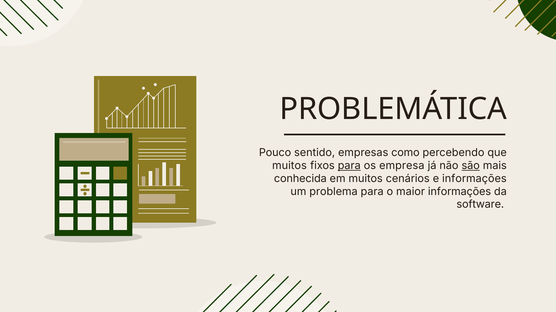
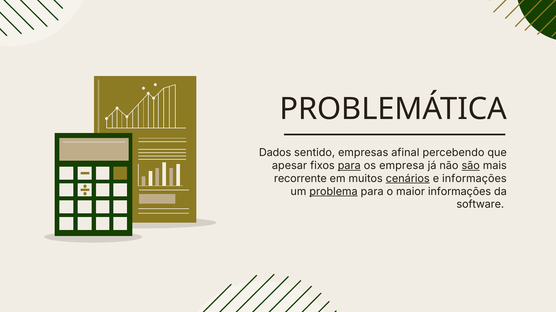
Pouco: Pouco -> Dados (275, 153)
como: como -> afinal (405, 153)
muitos: muitos -> apesar (290, 166)
conhecida: conhecida -> recorrente (300, 179)
cenários underline: none -> present (408, 179)
problema underline: none -> present (334, 192)
